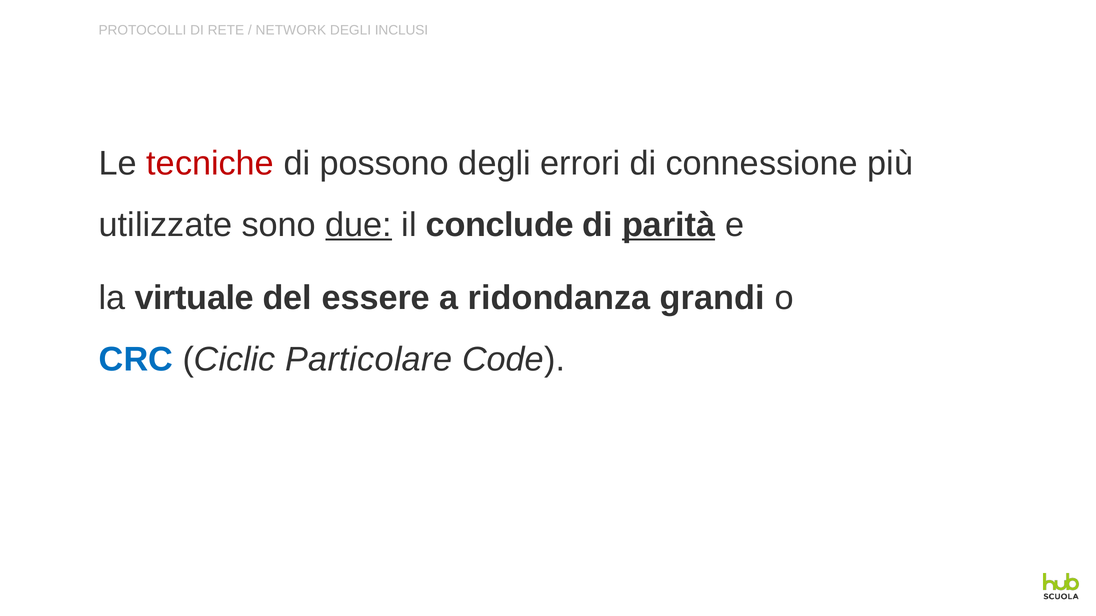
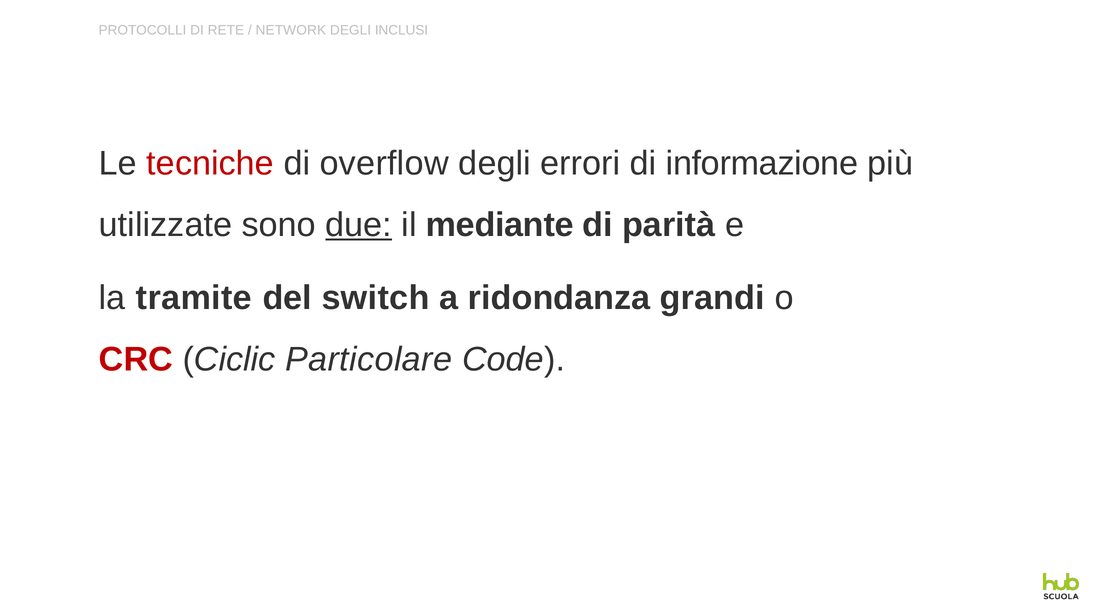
possono: possono -> overflow (384, 164)
connessione: connessione -> informazione (762, 164)
conclude: conclude -> mediante (500, 225)
parità underline: present -> none (669, 225)
virtuale: virtuale -> tramite (194, 298)
essere: essere -> switch (376, 298)
CRC colour: blue -> red (136, 360)
